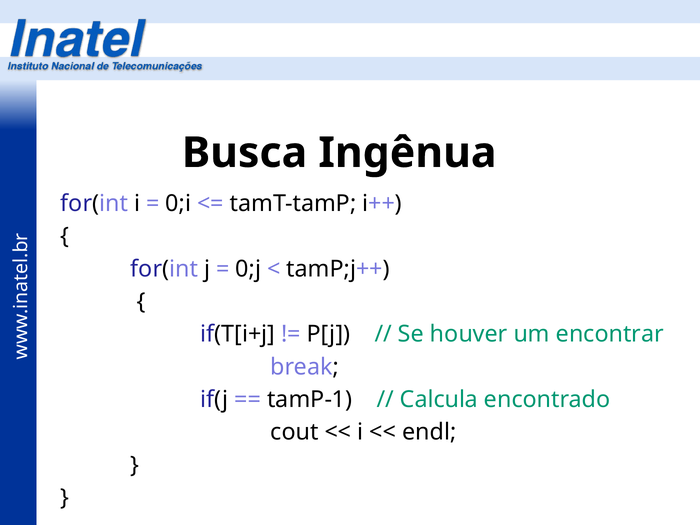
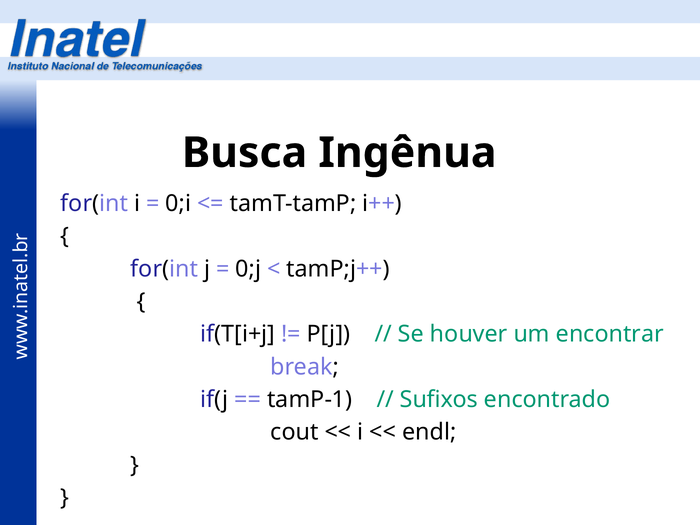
Calcula: Calcula -> Sufixos (439, 400)
